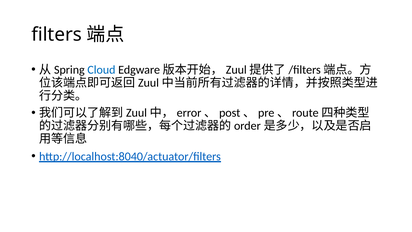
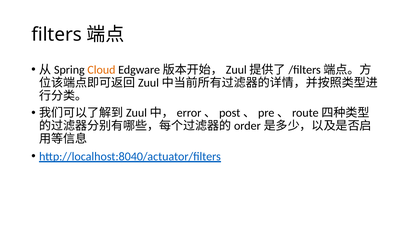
Cloud colour: blue -> orange (101, 70)
